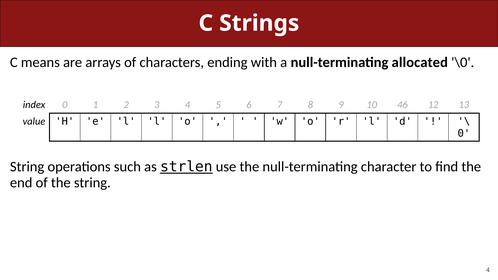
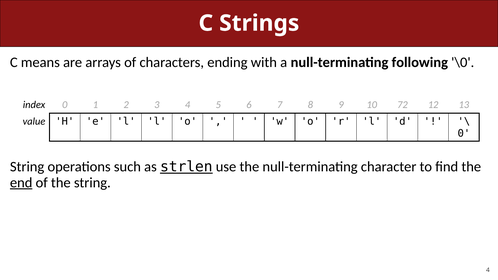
allocated: allocated -> following (420, 63)
46: 46 -> 72 (402, 105)
end underline: none -> present (21, 183)
